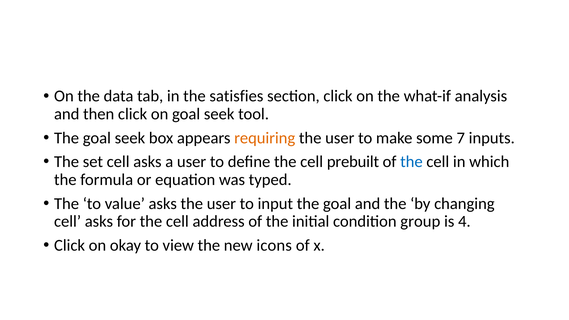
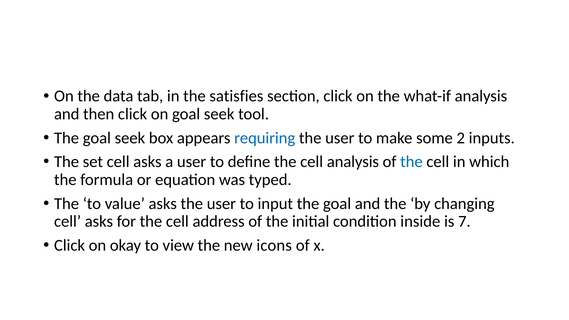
requiring colour: orange -> blue (265, 138)
7: 7 -> 2 (461, 138)
cell prebuilt: prebuilt -> analysis (353, 162)
group: group -> inside (420, 222)
4: 4 -> 7 (464, 222)
